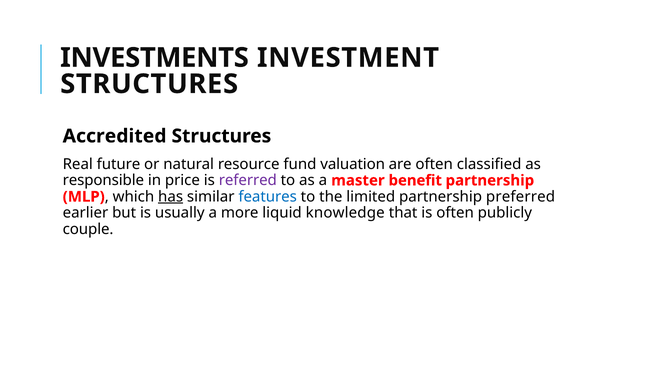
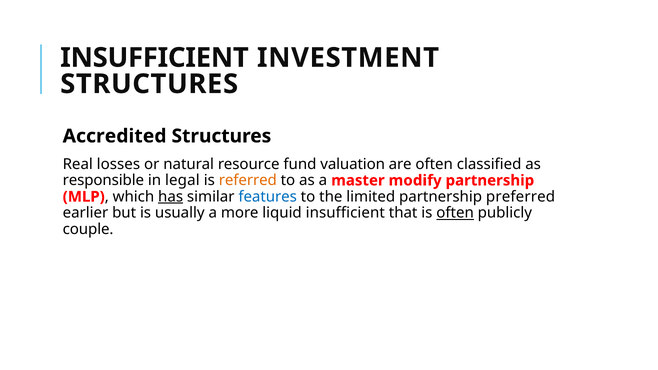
INVESTMENTS: INVESTMENTS -> INSUFFICIENT (154, 58)
future: future -> losses (118, 164)
price: price -> legal (182, 180)
referred colour: purple -> orange (248, 180)
benefit: benefit -> modify (415, 180)
liquid knowledge: knowledge -> insufficient (345, 213)
often underline: none -> present (455, 213)
